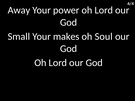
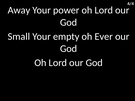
makes: makes -> empty (66, 37)
Soul: Soul -> Ever (104, 37)
